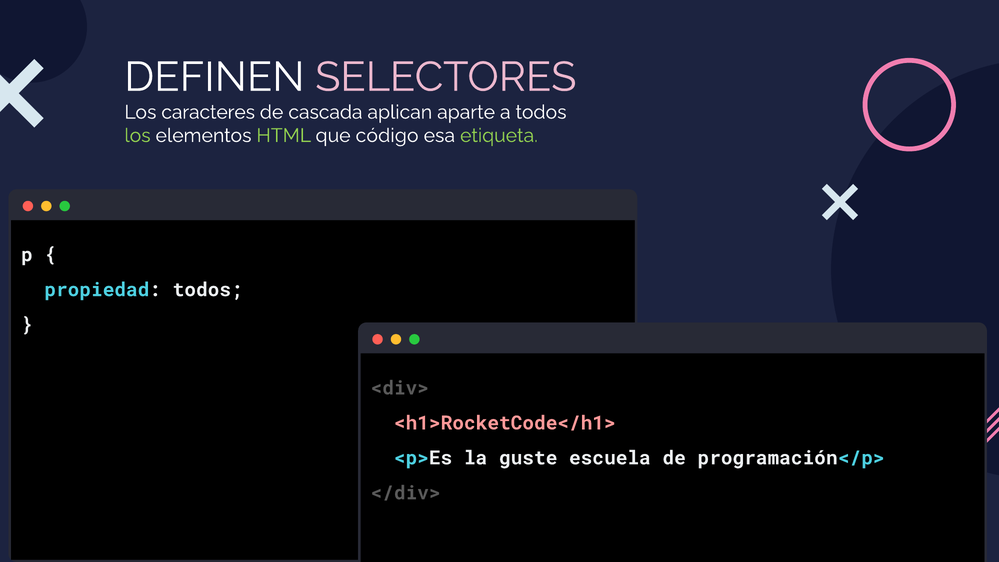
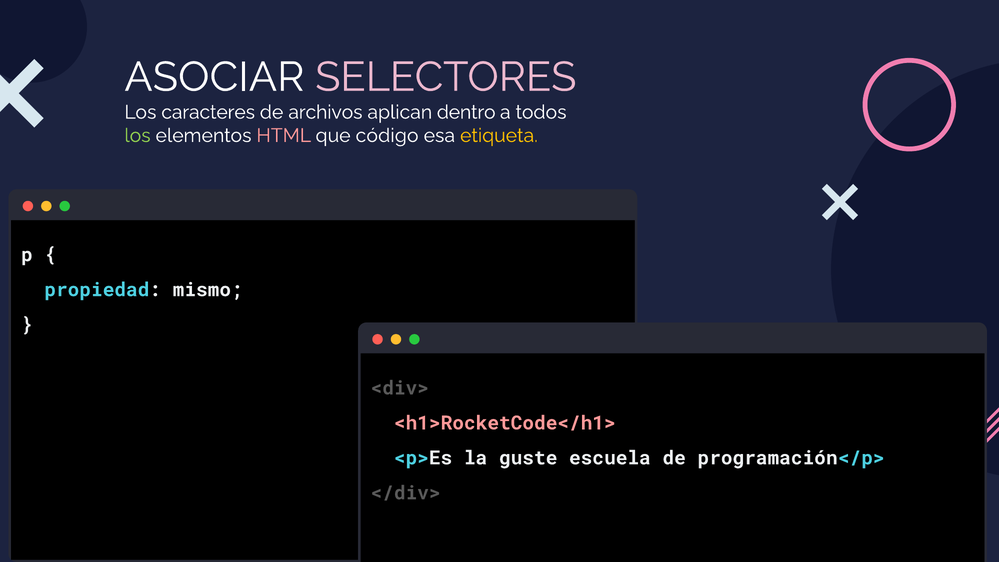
DEFINEN: DEFINEN -> ASOCIAR (214, 77)
cascada: cascada -> archivos (325, 112)
aparte: aparte -> dentro (466, 112)
HTML colour: light green -> pink (284, 136)
etiqueta colour: light green -> yellow (499, 136)
propiedad todos: todos -> mismo (208, 290)
